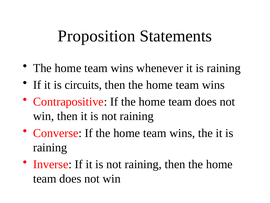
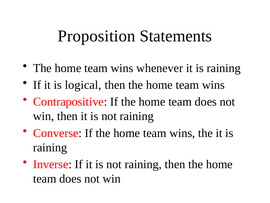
circuits: circuits -> logical (83, 85)
